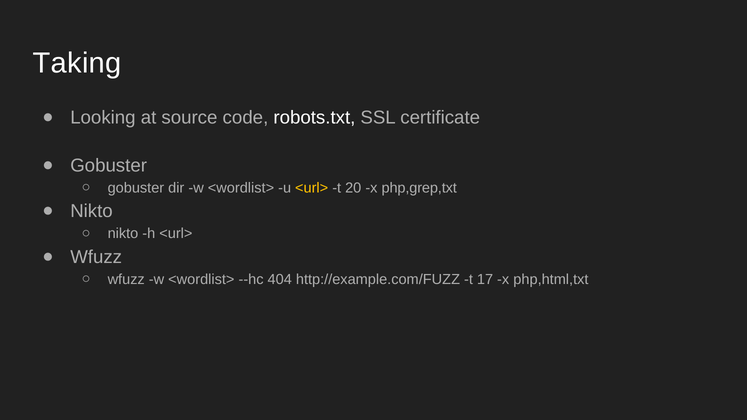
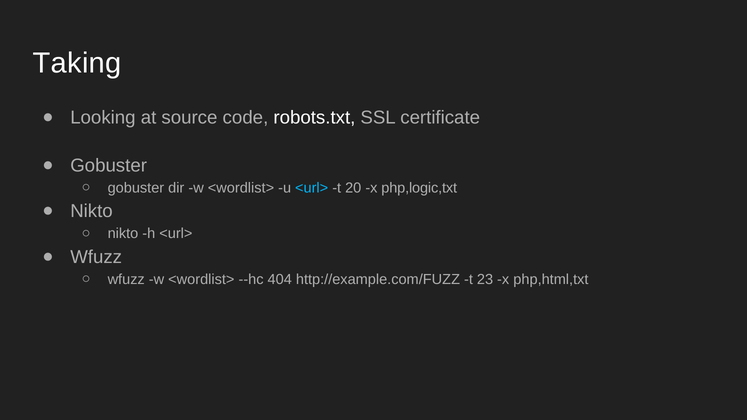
<url> colour: yellow -> light blue (312, 188)
php,grep,txt: php,grep,txt -> php,logic,txt (419, 188)
17: 17 -> 23 (485, 279)
